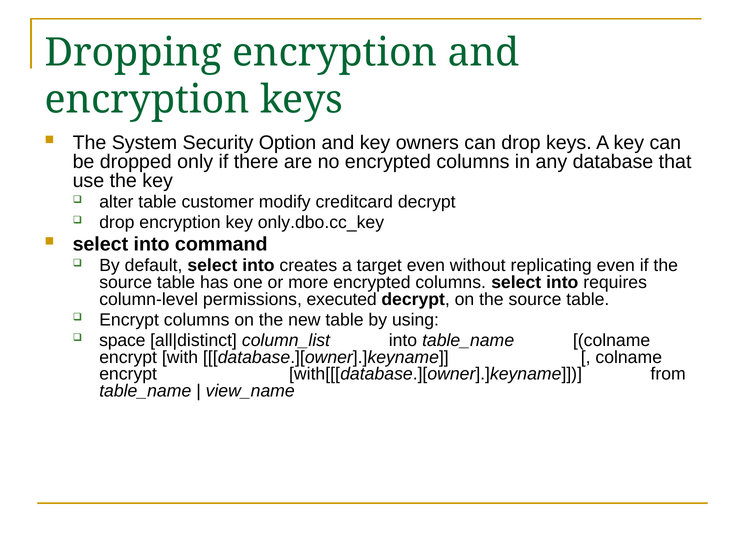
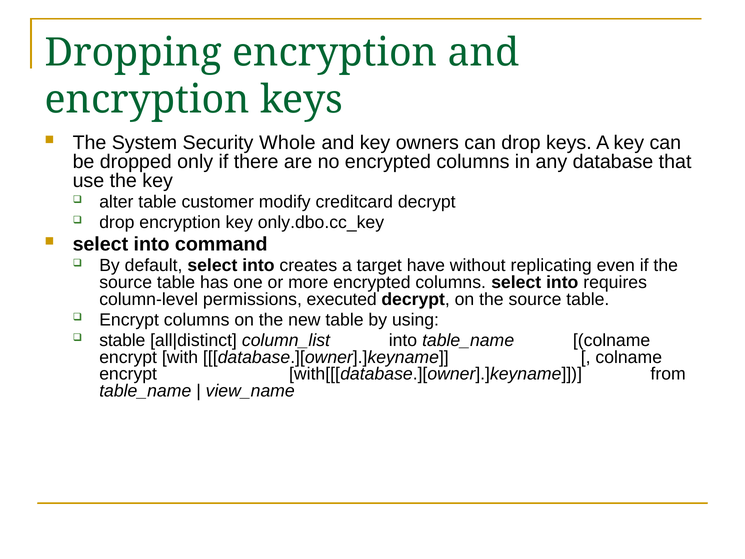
Option: Option -> Whole (287, 143)
target even: even -> have (426, 266)
space: space -> stable (122, 340)
